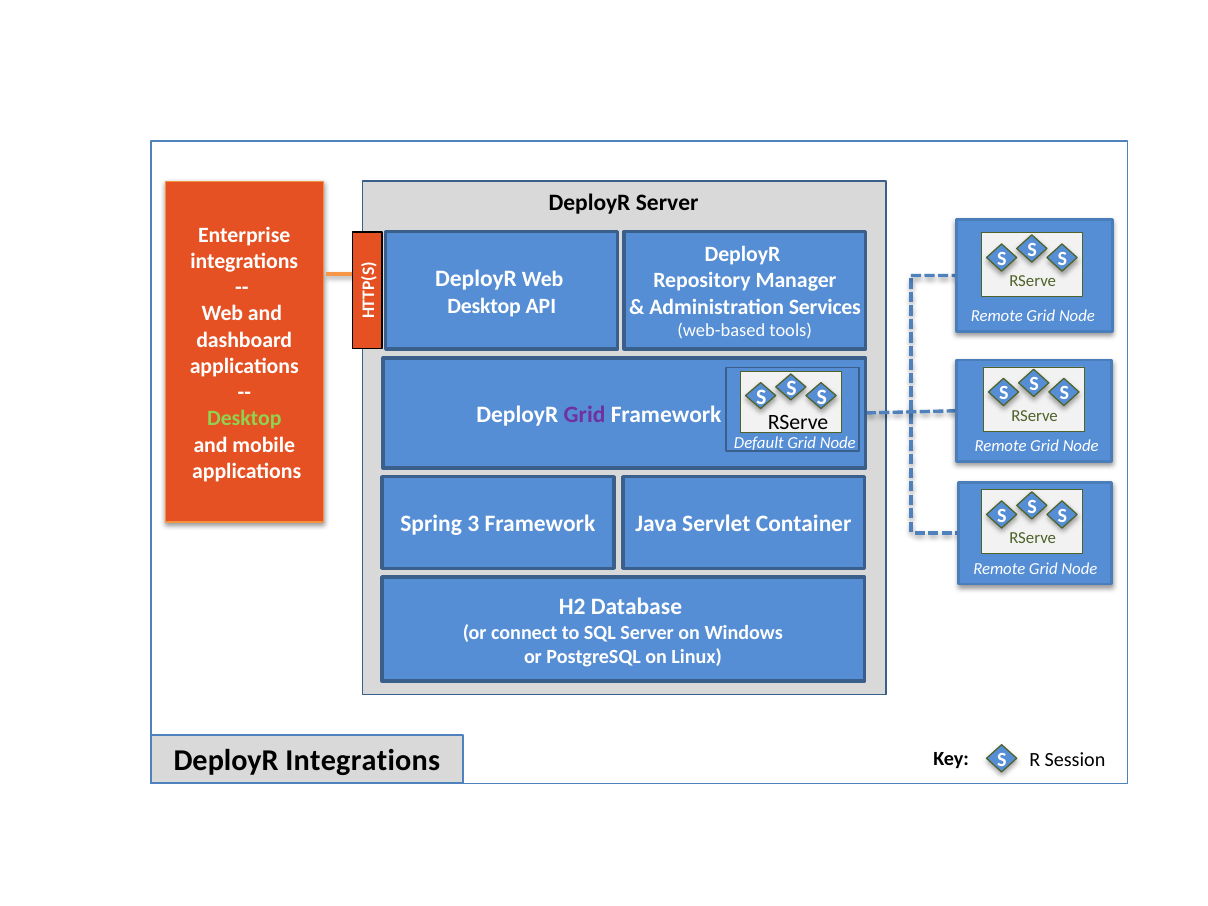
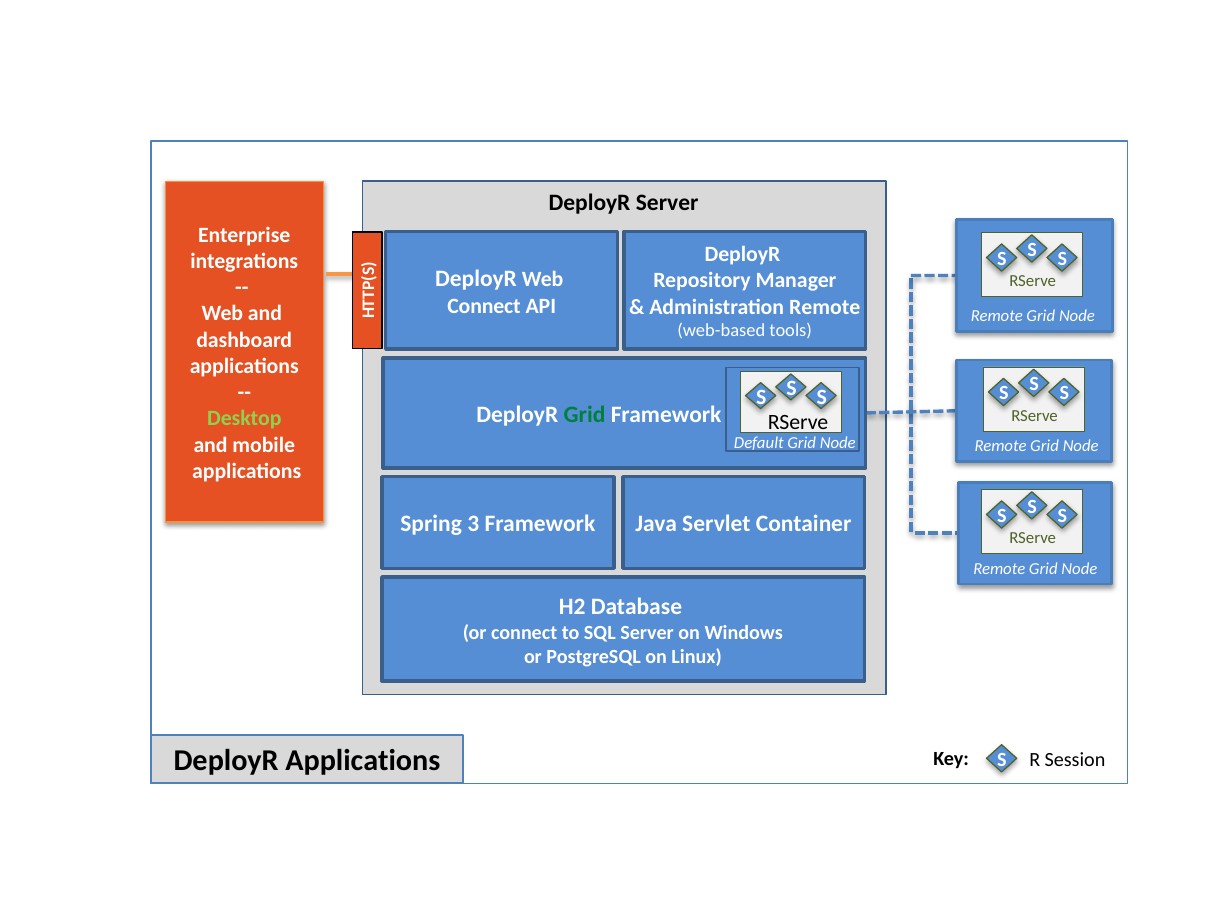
Desktop: Desktop -> Connect (484, 306)
Administration Services: Services -> Remote (825, 307)
Grid colour: purple -> green (585, 415)
DeployR Integrations: Integrations -> Applications (363, 761)
